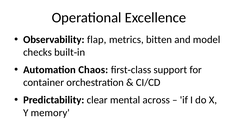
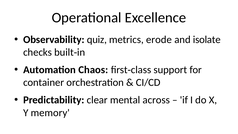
flap: flap -> quiz (97, 40)
bitten: bitten -> erode (159, 40)
model: model -> isolate (207, 40)
